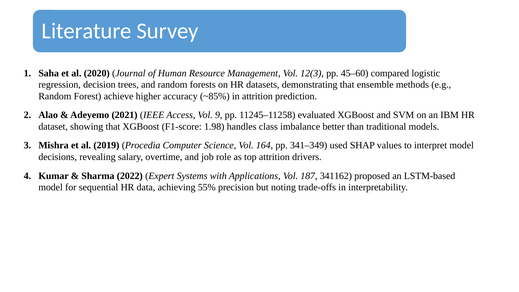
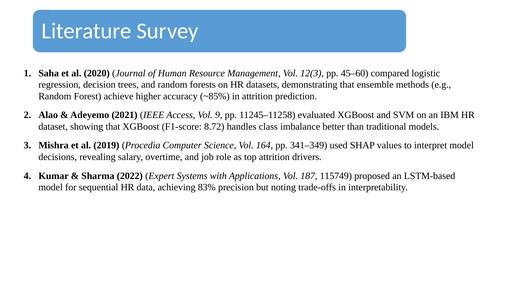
1.98: 1.98 -> 8.72 (214, 127)
341162: 341162 -> 115749 (336, 176)
55%: 55% -> 83% (207, 187)
